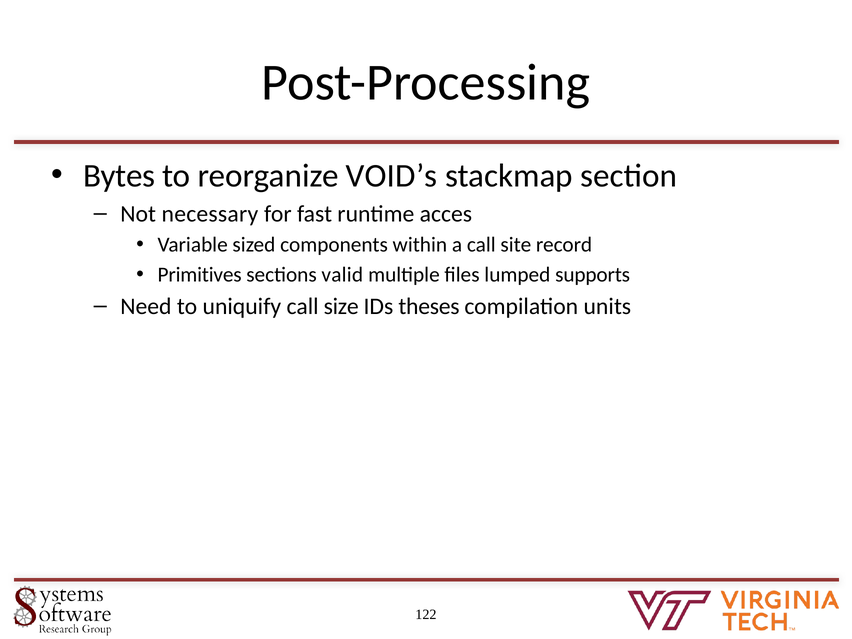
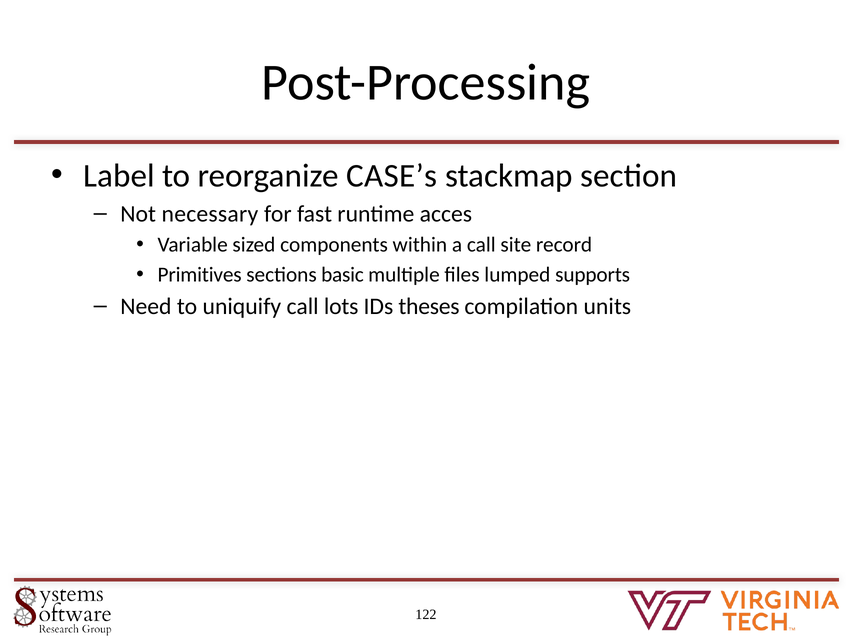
Bytes: Bytes -> Label (119, 176)
VOID’s: VOID’s -> CASE’s (392, 176)
valid: valid -> basic (342, 275)
size: size -> lots (341, 307)
